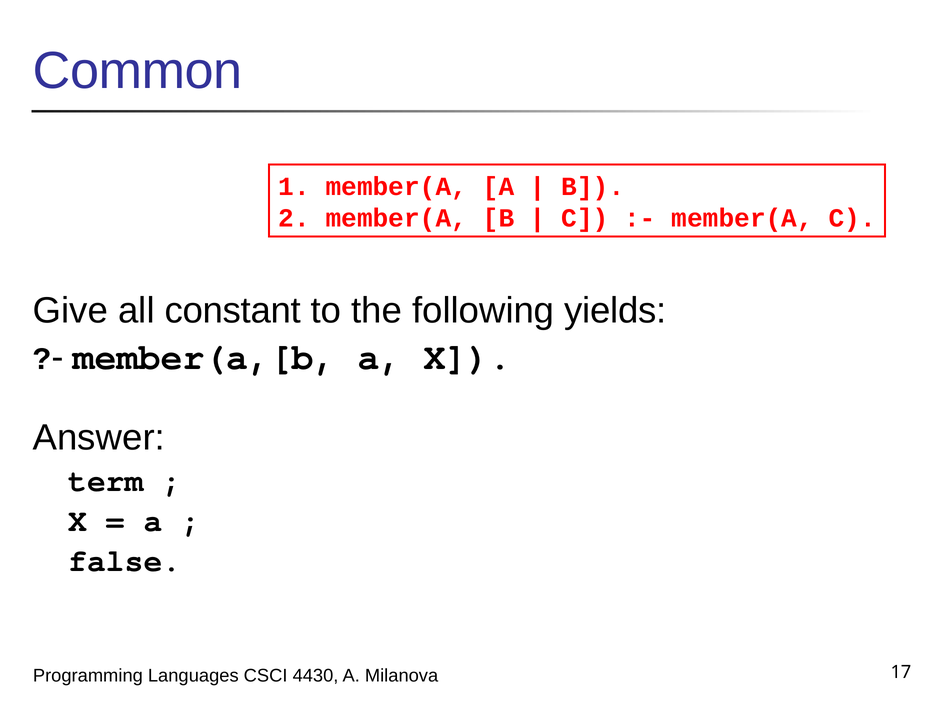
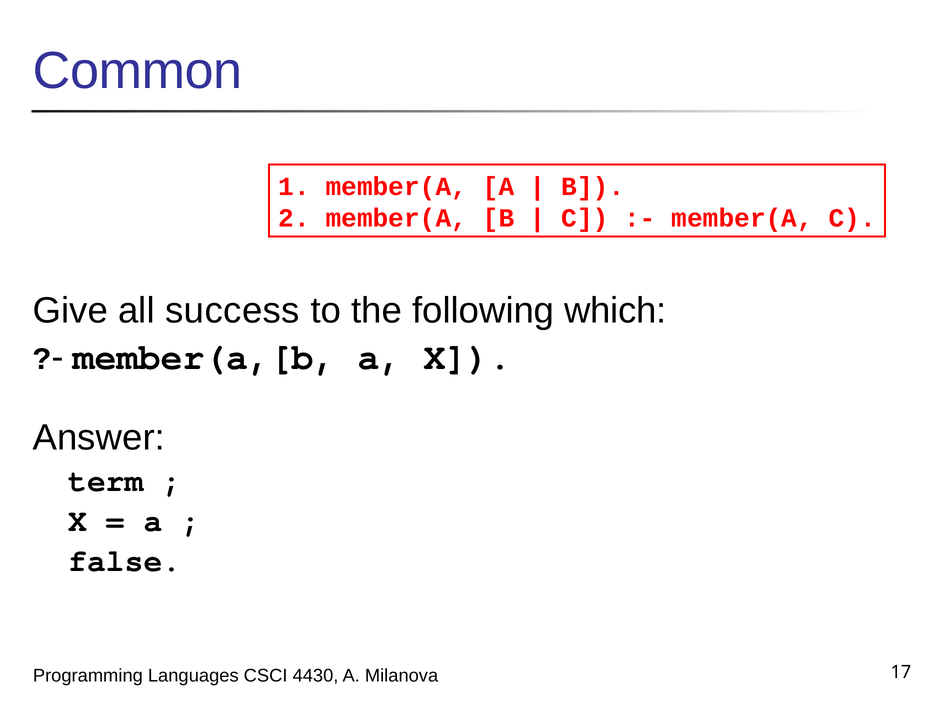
constant: constant -> success (232, 310)
yields: yields -> which (615, 310)
